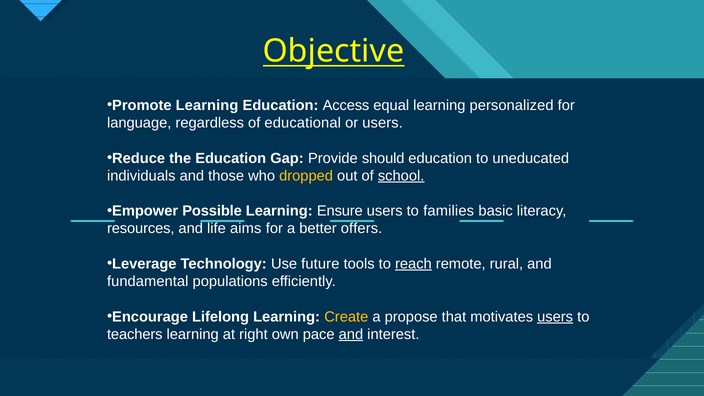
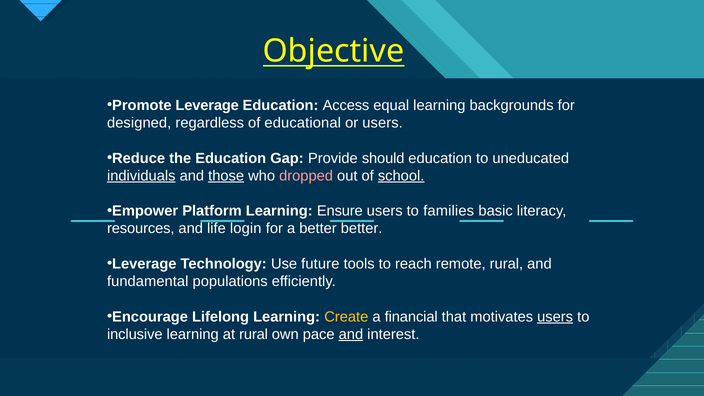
Promote Learning: Learning -> Leverage (207, 105)
personalized: personalized -> backgrounds (512, 105)
language: language -> designed (139, 123)
individuals underline: none -> present (141, 176)
those underline: none -> present (226, 176)
dropped colour: yellow -> pink (306, 176)
Possible: Possible -> Platform (212, 211)
aims: aims -> login (246, 229)
better offers: offers -> better (362, 229)
reach underline: present -> none (413, 264)
propose: propose -> financial (411, 317)
teachers: teachers -> inclusive (135, 334)
at right: right -> rural (254, 334)
